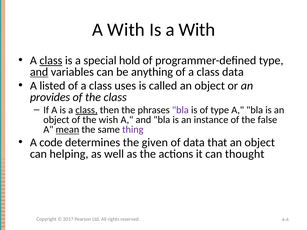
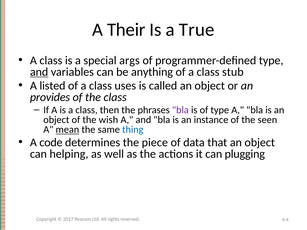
With: With -> Their (126, 30)
Is a With: With -> True (197, 30)
class underline: present -> none (51, 60)
hold: hold -> args (129, 60)
class data: data -> stub (233, 72)
class underline: present -> none (86, 110)
false: false -> seen (267, 120)
thing colour: purple -> blue (133, 130)
given: given -> piece (155, 143)
thought: thought -> plugging (245, 154)
